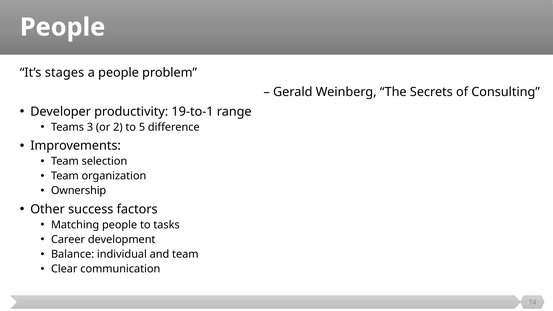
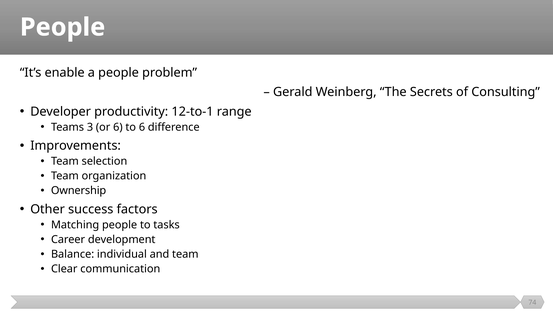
stages: stages -> enable (65, 73)
19-to-1: 19-to-1 -> 12-to-1 (193, 112)
or 2: 2 -> 6 (118, 127)
to 5: 5 -> 6 (142, 127)
